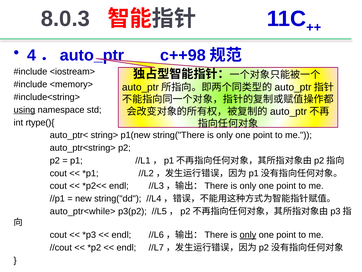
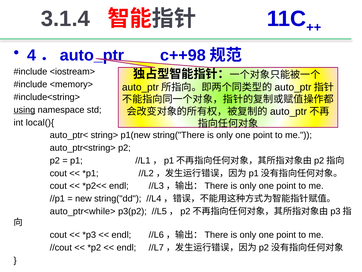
8.0.3: 8.0.3 -> 3.1.4 (65, 19)
rtype(){: rtype(){ -> local(){ (40, 122)
only underline: present -> none (248, 235)
